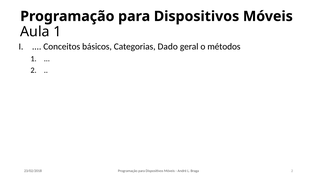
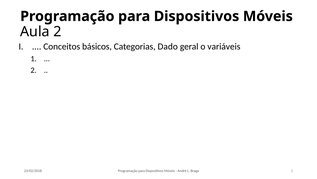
Aula 1: 1 -> 2 (57, 32)
métodos: métodos -> variáveis (224, 46)
